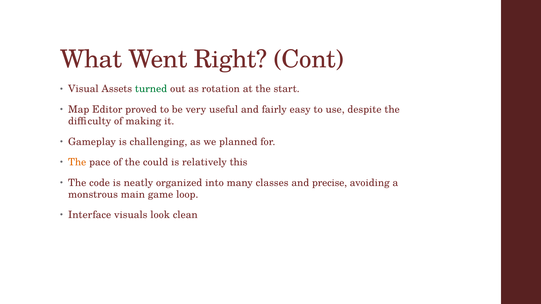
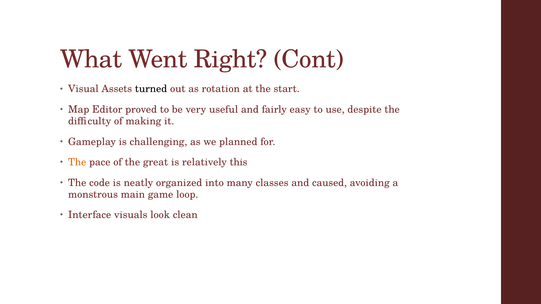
turned colour: green -> black (151, 89)
could: could -> great (156, 162)
precise: precise -> caused (330, 183)
